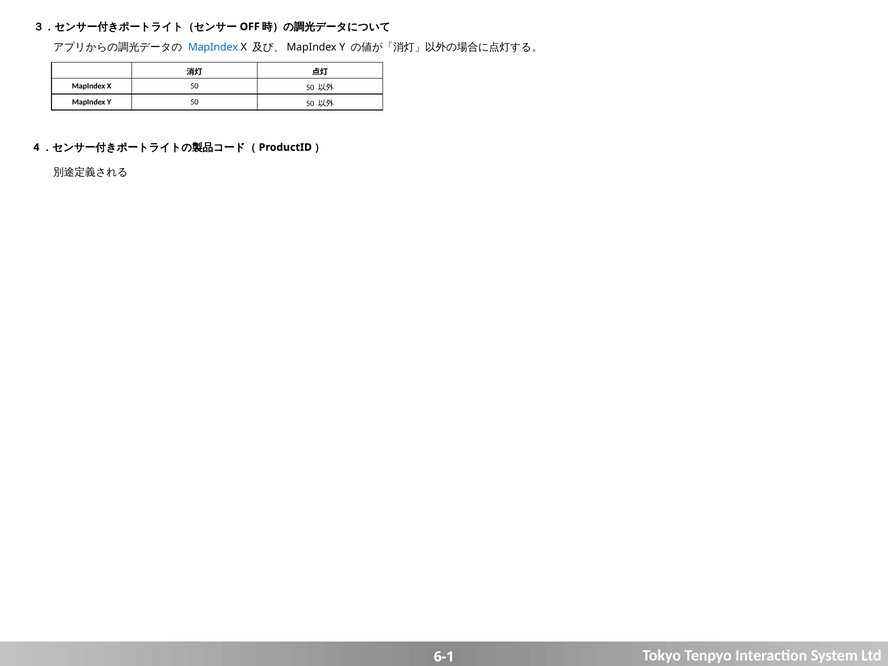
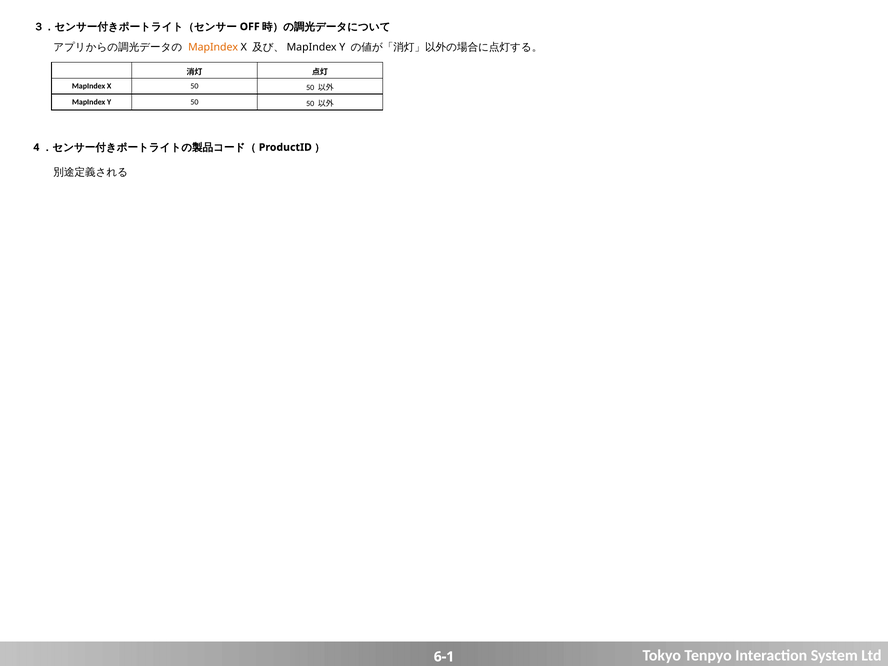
MapIndex colour: blue -> orange (213, 47)
